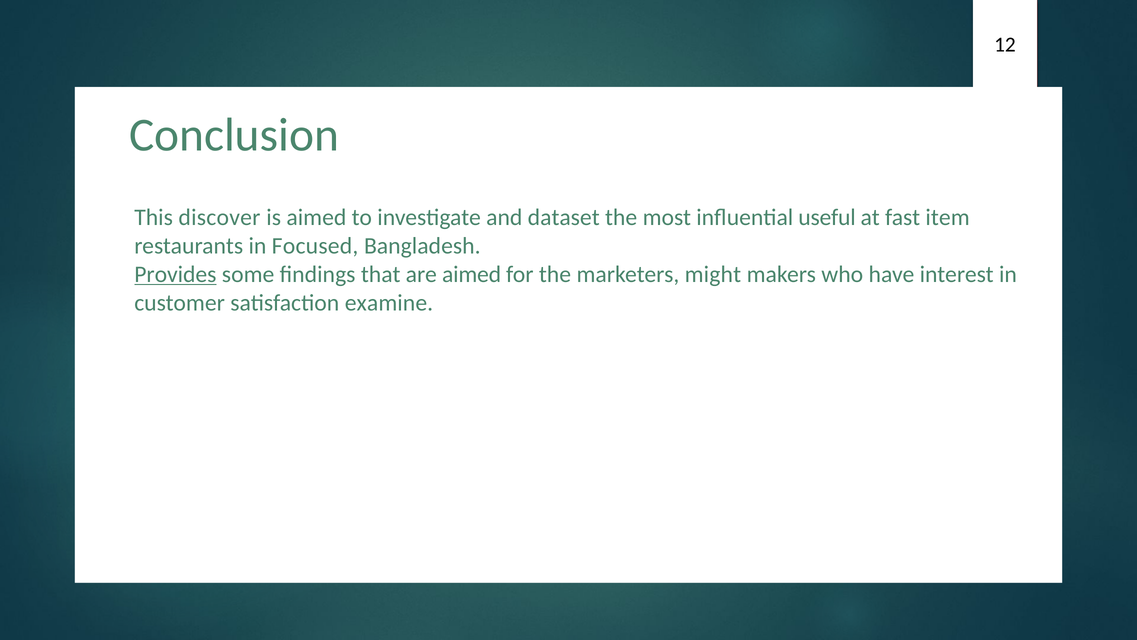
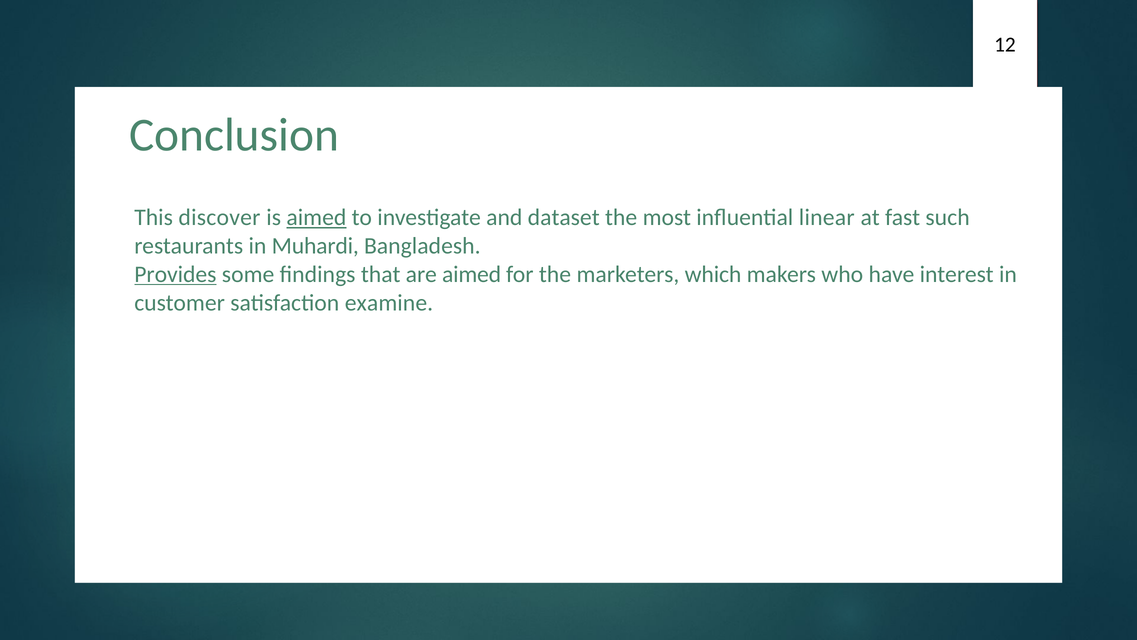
aimed underline: none -> present (316, 217)
useful: useful -> linear (827, 217)
item: item -> such (948, 217)
Focused: Focused -> Muhardi (315, 246)
might: might -> which (713, 274)
